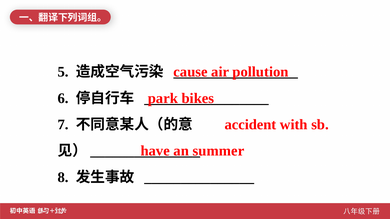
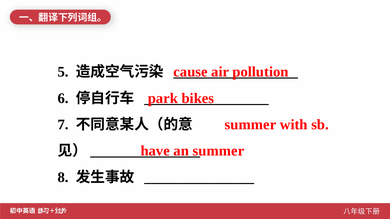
accident: accident -> summer (250, 125)
